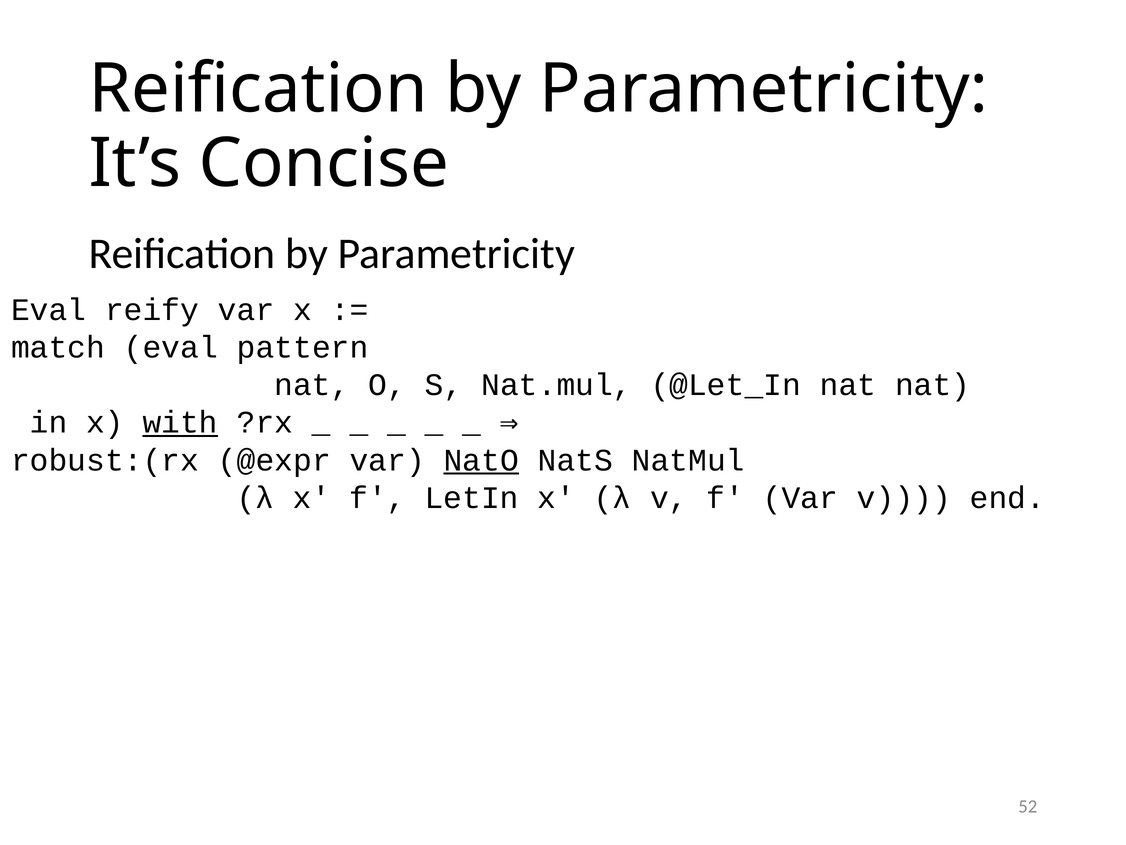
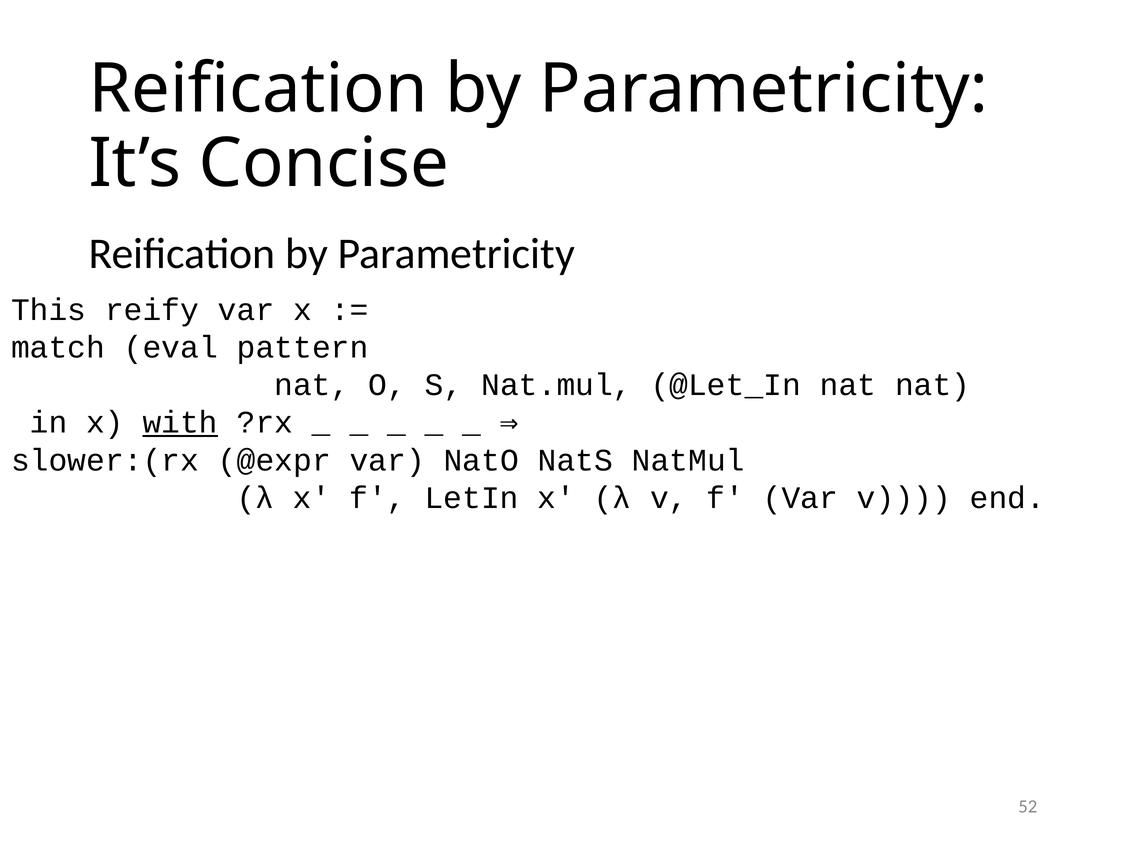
Eval: Eval -> This (49, 310)
robust:(rx: robust:(rx -> slower:(rx (105, 460)
NatO underline: present -> none (481, 460)
